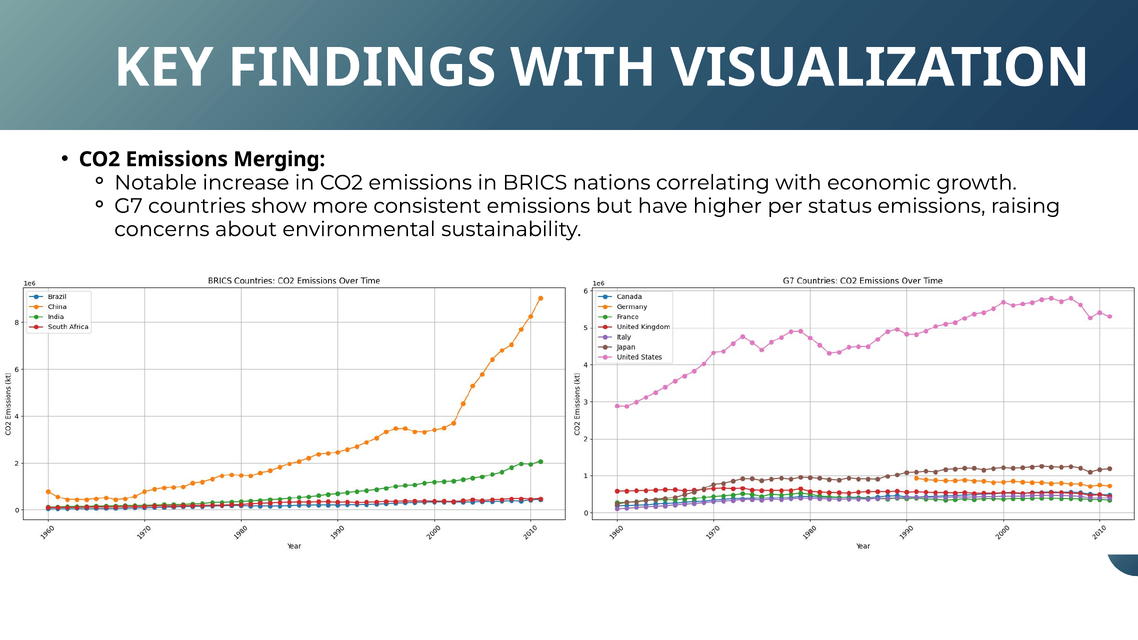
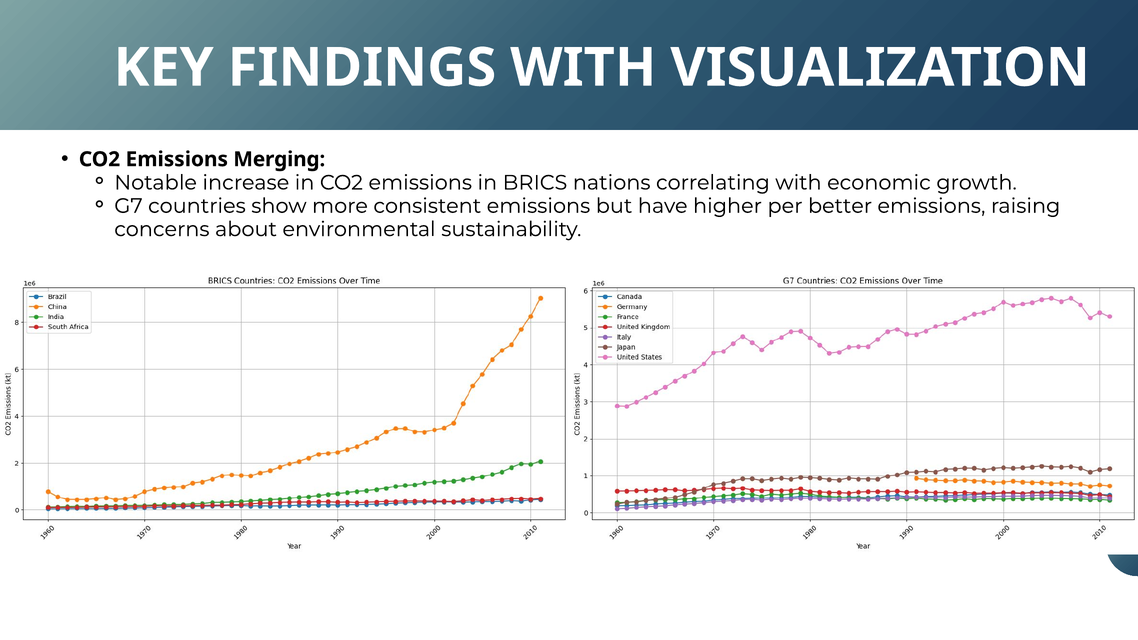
status: status -> better (840, 206)
